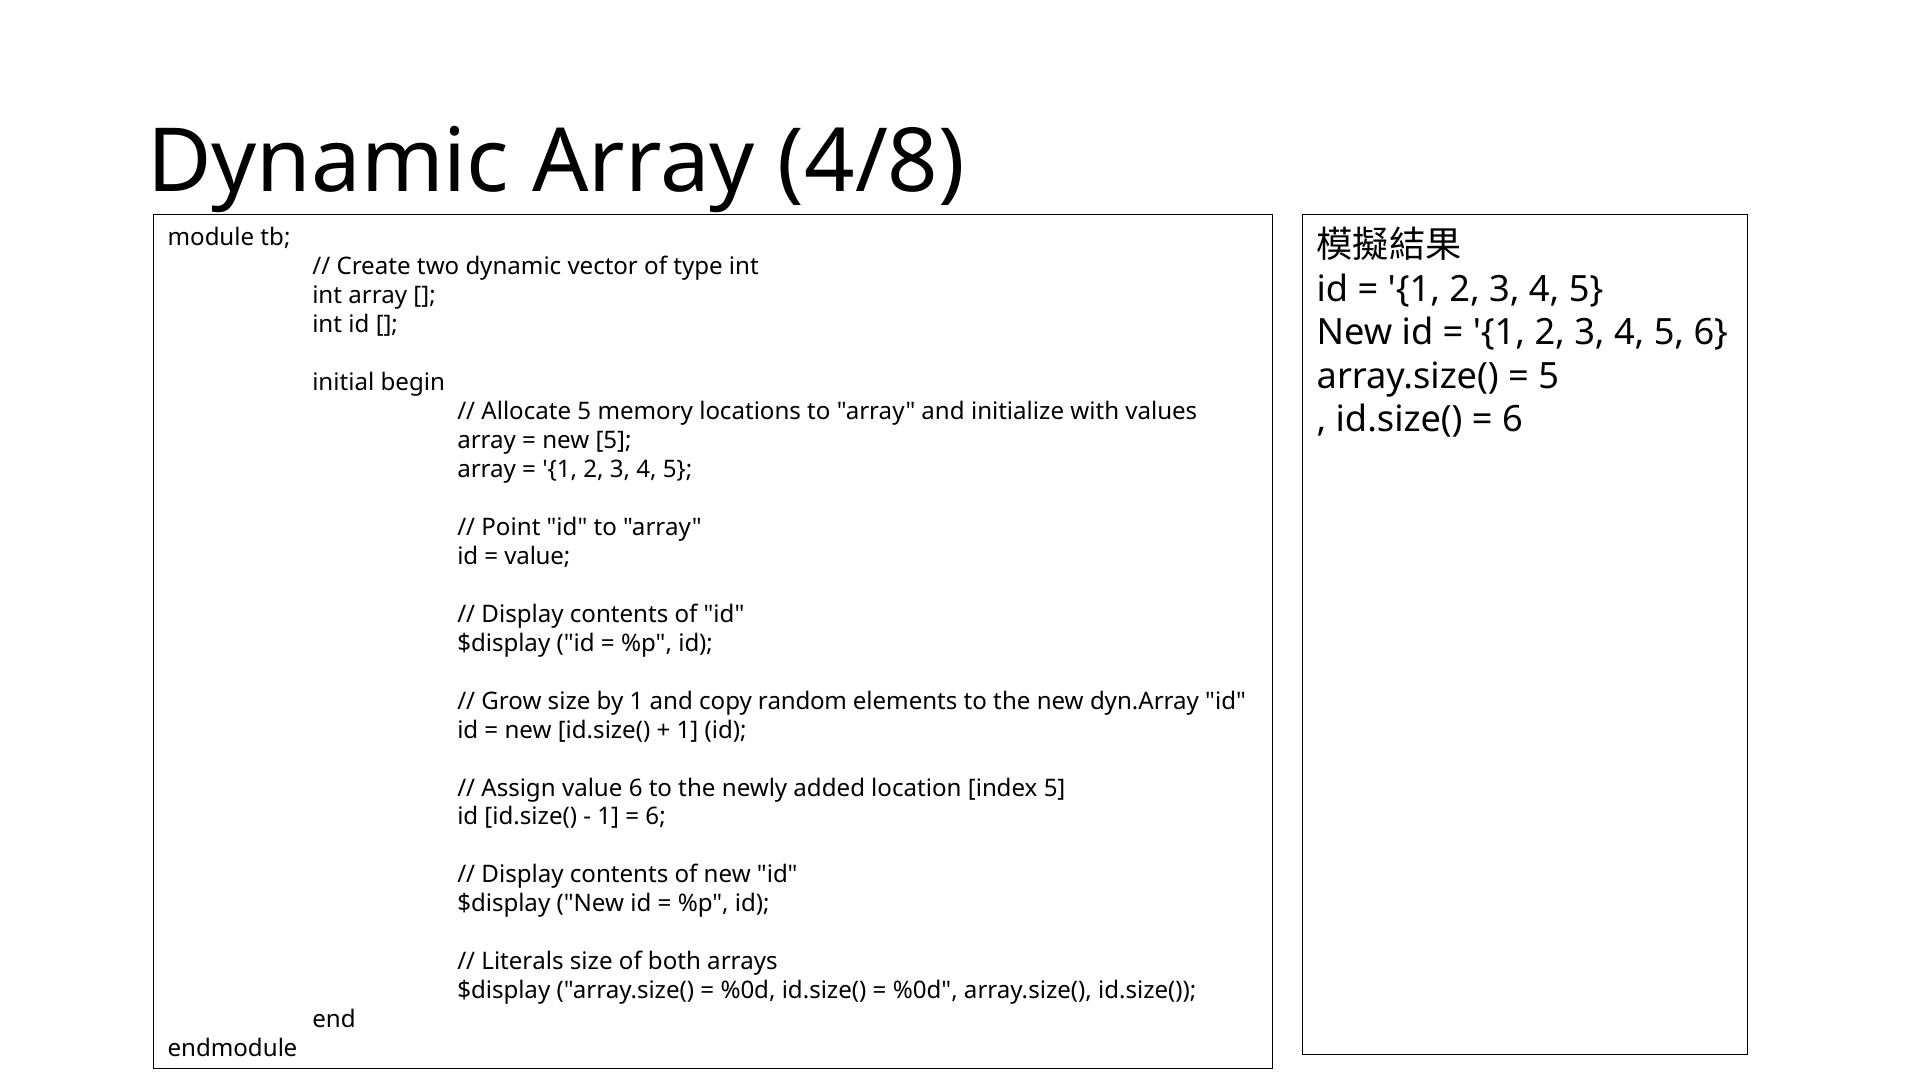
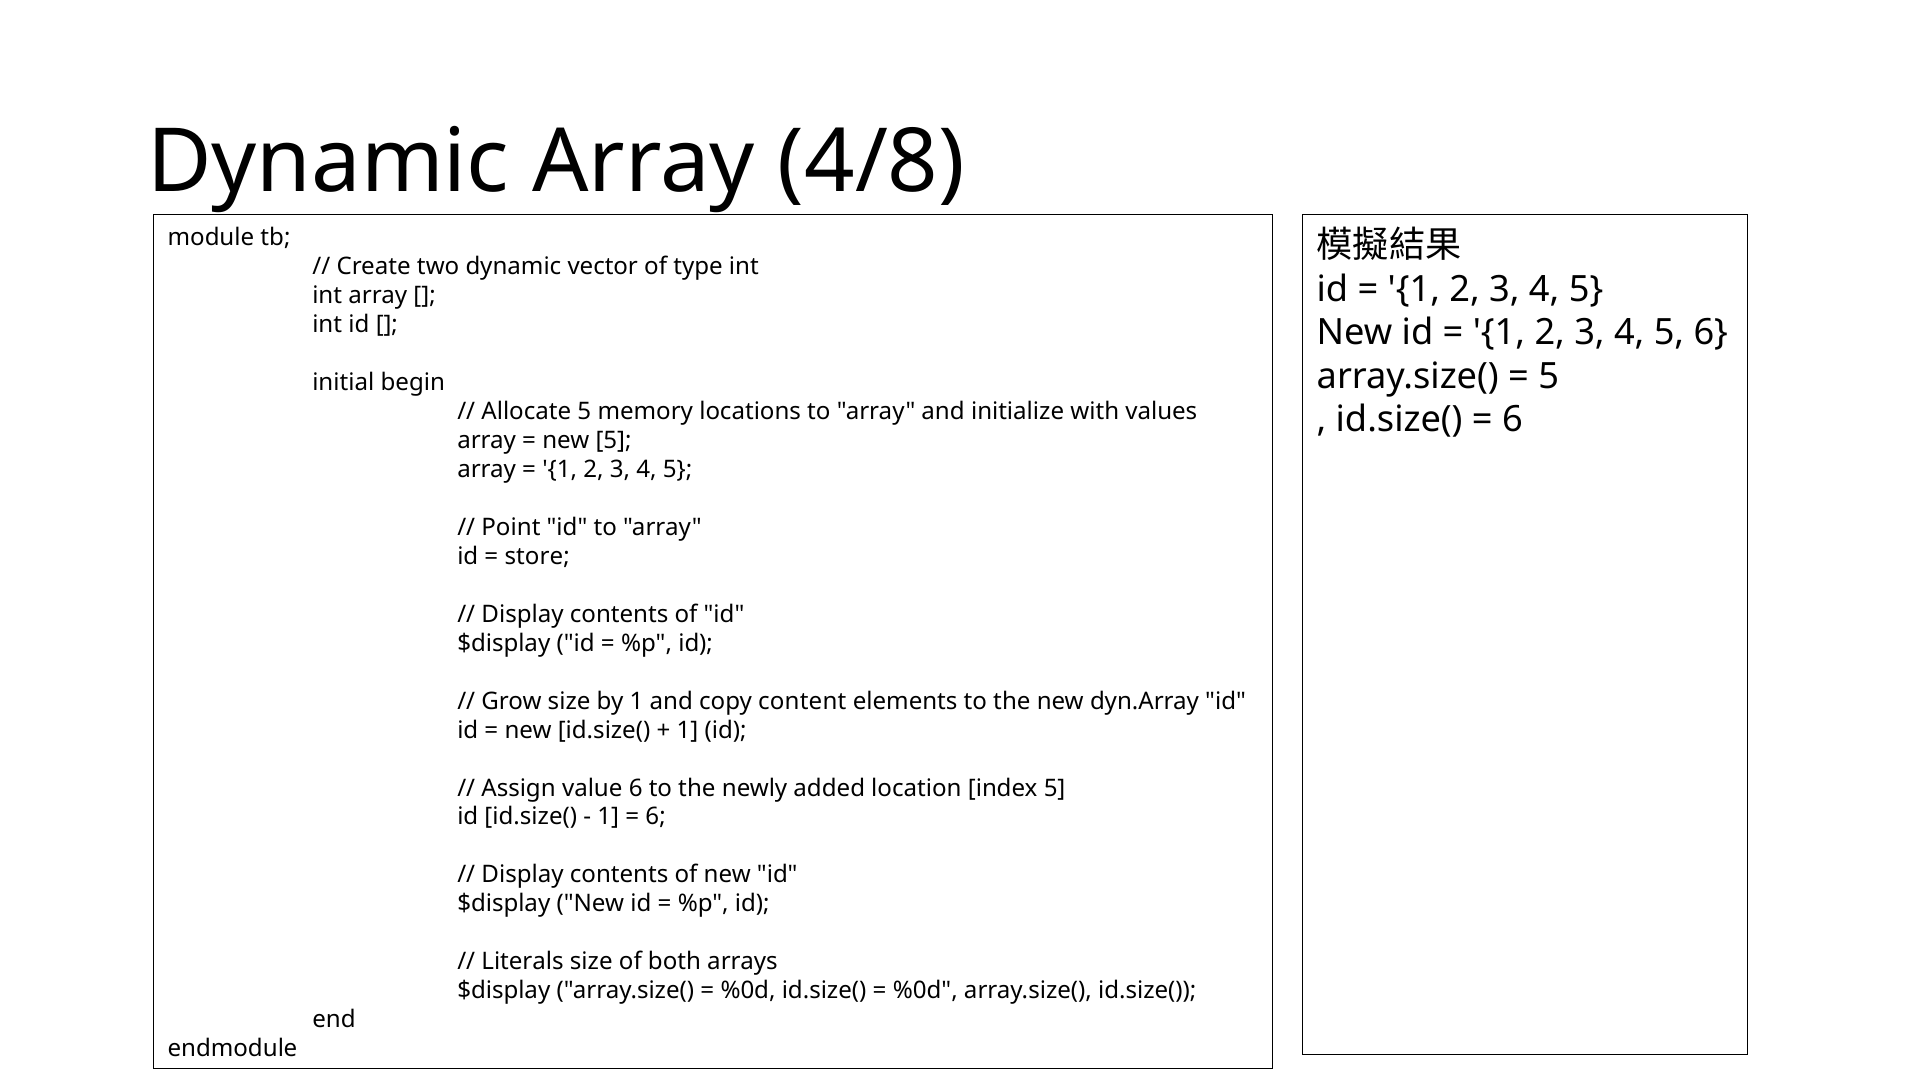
value: value -> store (537, 556)
random: random -> content (802, 701)
